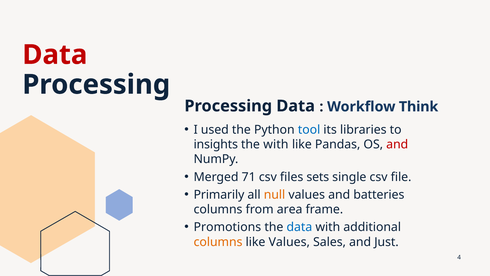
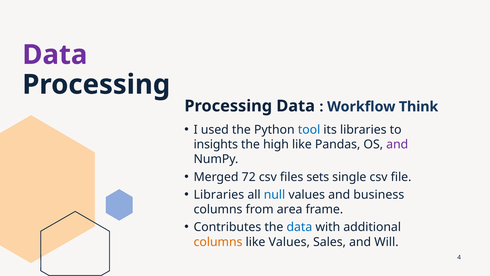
Data colour: red -> purple (55, 55)
the with: with -> high (276, 144)
and colour: red -> purple (397, 144)
71: 71 -> 72 (249, 177)
Primarily: Primarily -> Libraries (219, 194)
null colour: orange -> blue (274, 194)
batteries: batteries -> business (379, 194)
Promotions: Promotions -> Contributes (227, 227)
Just: Just -> Will (386, 242)
